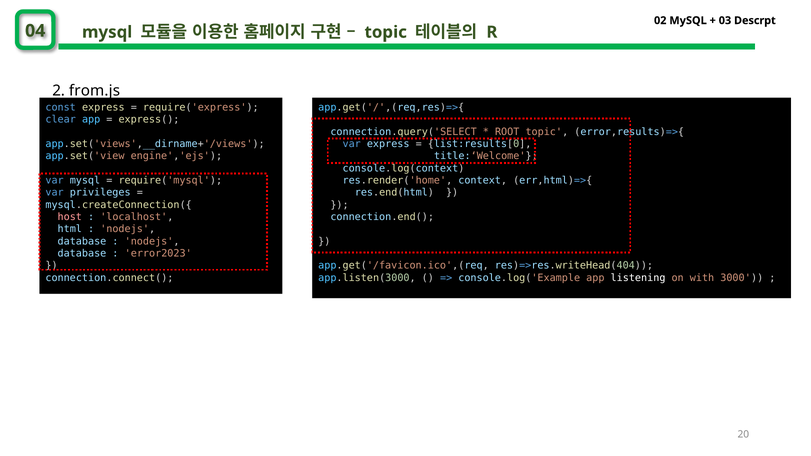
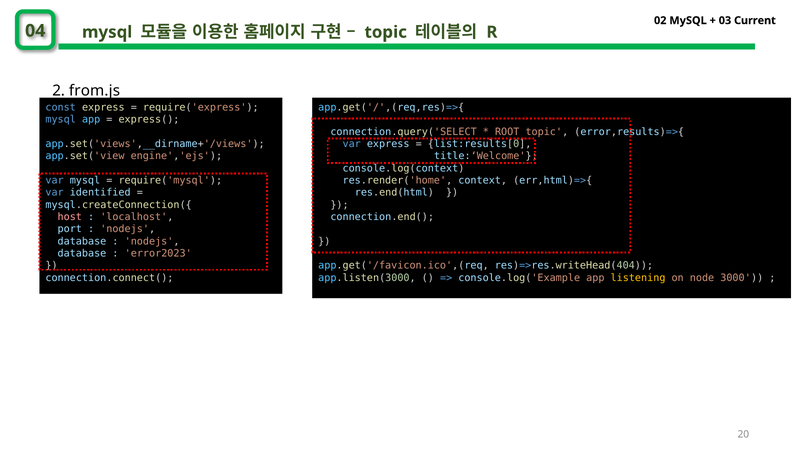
Descrpt: Descrpt -> Current (755, 21)
clear: clear -> mysql (61, 120)
privileges: privileges -> identified (100, 193)
html: html -> port (70, 229)
listening colour: white -> yellow (638, 278)
with: with -> node (702, 278)
